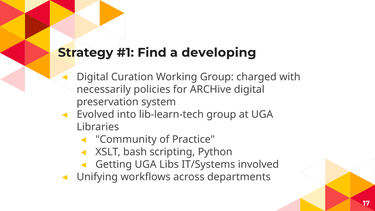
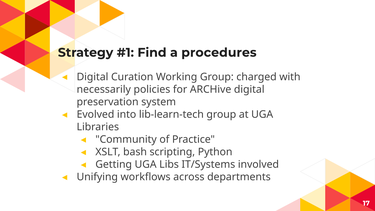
developing: developing -> procedures (219, 53)
